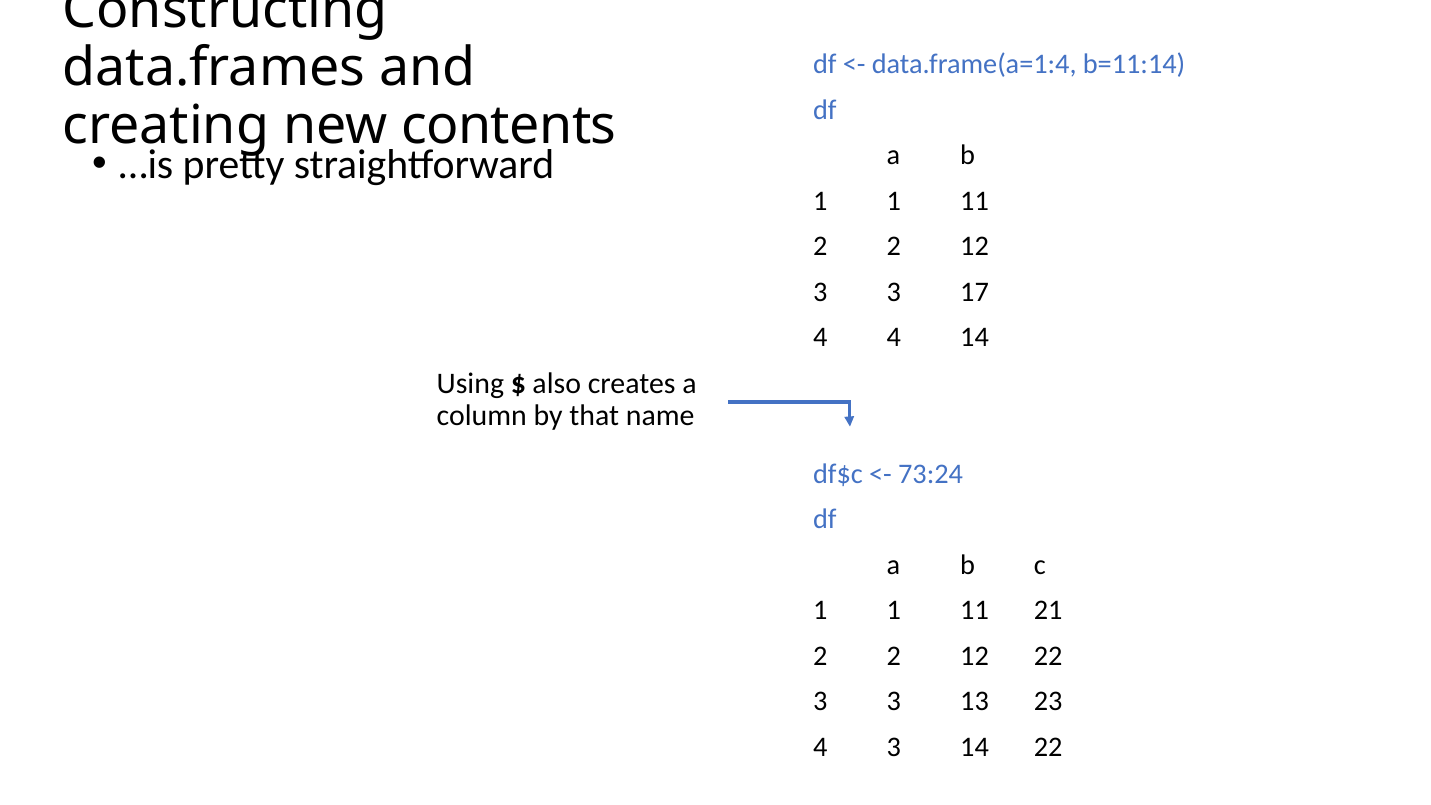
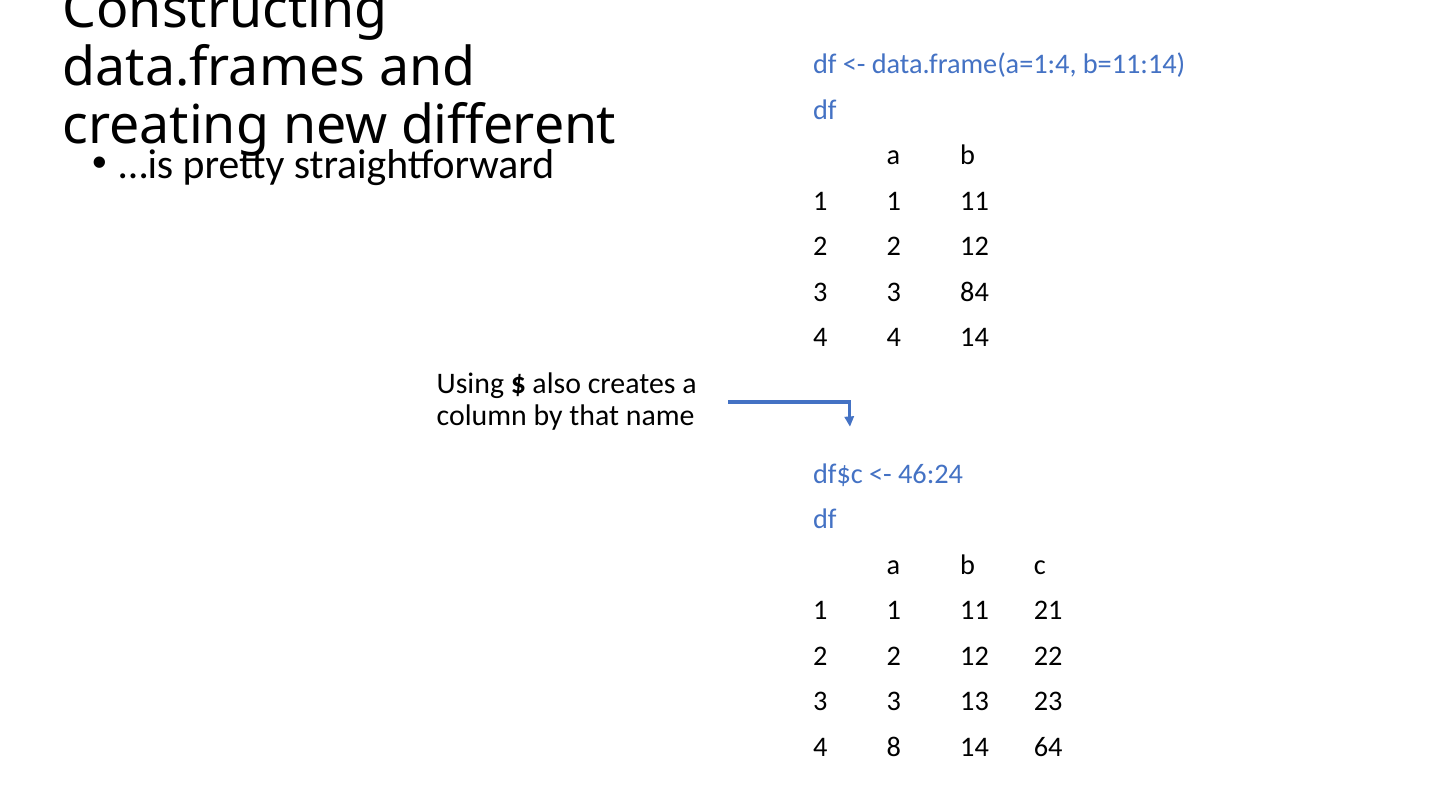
contents: contents -> different (509, 126)
17: 17 -> 84 (975, 292)
73:24: 73:24 -> 46:24 (931, 474)
4 3: 3 -> 8 (894, 747)
14 22: 22 -> 64 (1048, 747)
